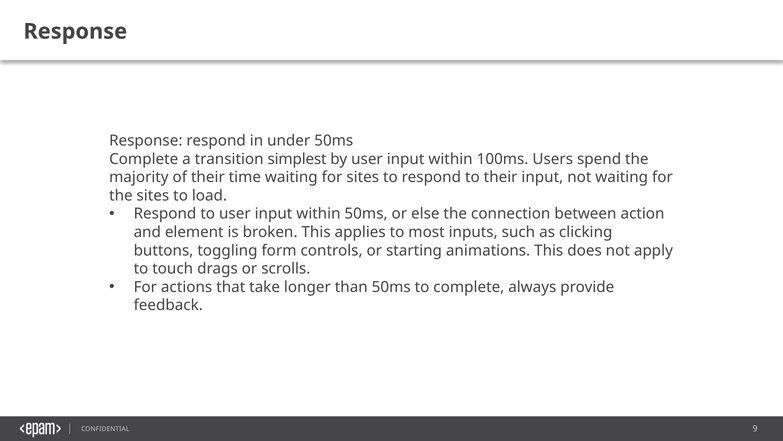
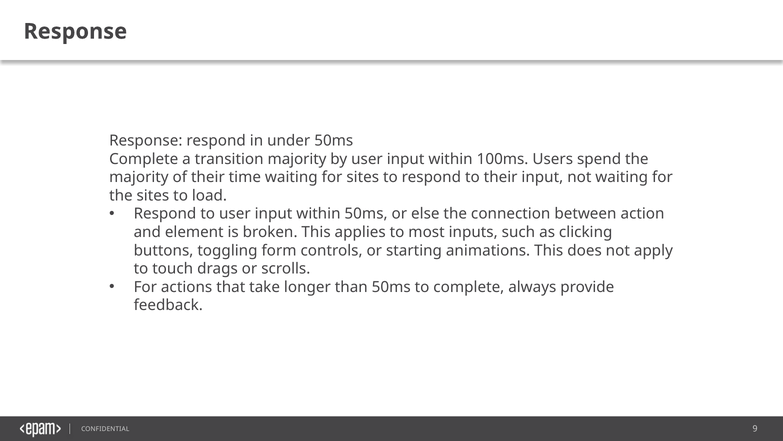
transition simplest: simplest -> majority (297, 159)
